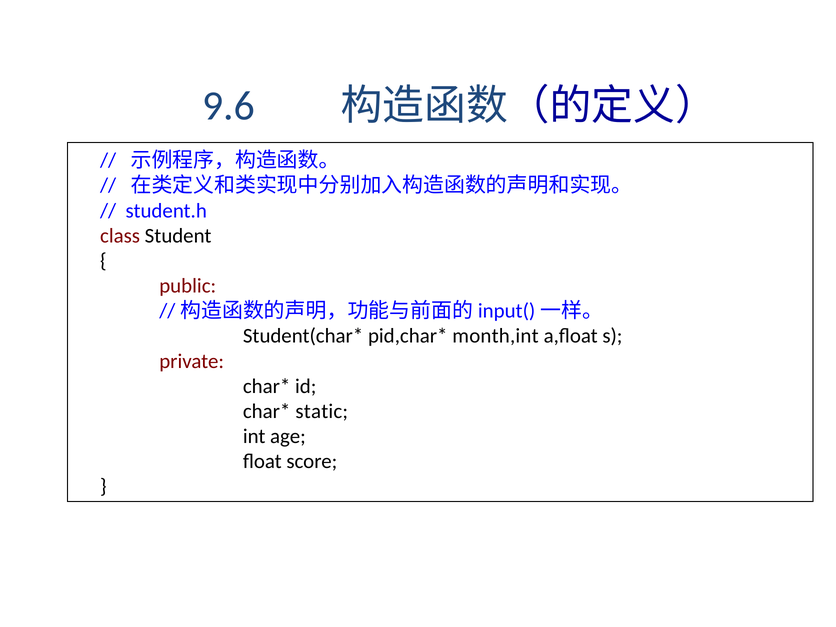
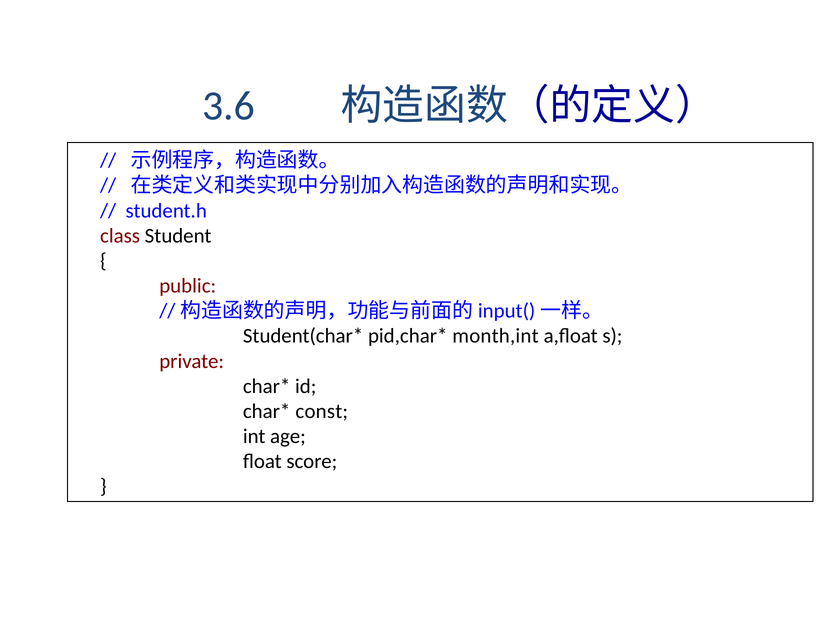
9.6: 9.6 -> 3.6 (229, 106)
static: static -> const (322, 411)
